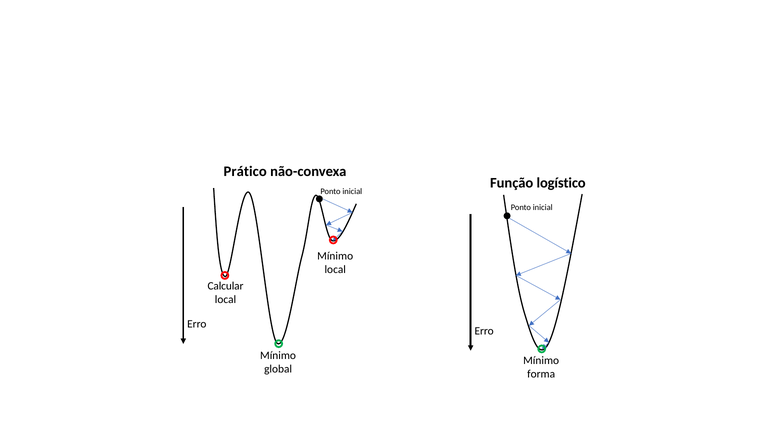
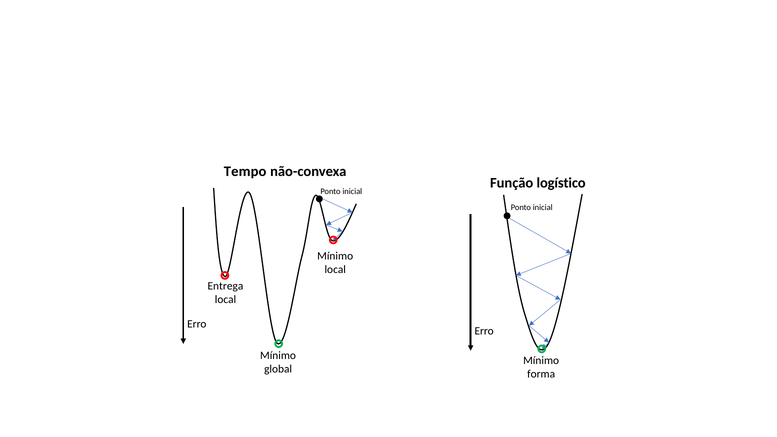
Prático: Prático -> Tempo (245, 171)
Calcular: Calcular -> Entrega (225, 286)
